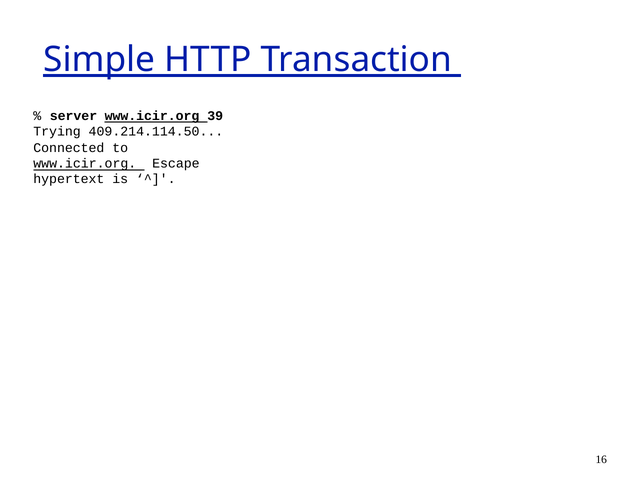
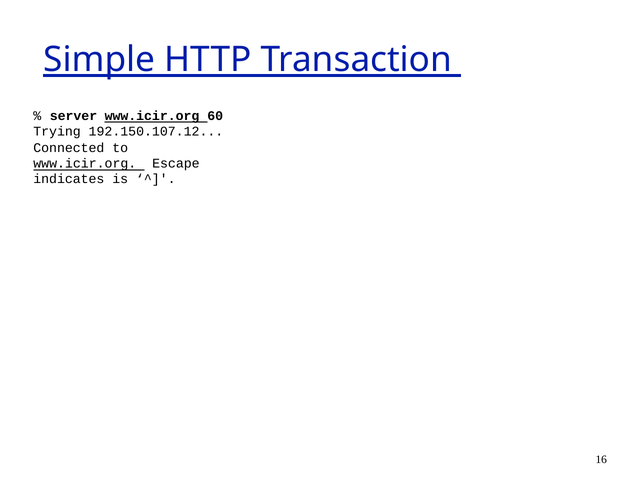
39: 39 -> 60 (215, 116)
409.214.114.50: 409.214.114.50 -> 192.150.107.12 (156, 131)
hypertext: hypertext -> indicates (69, 179)
